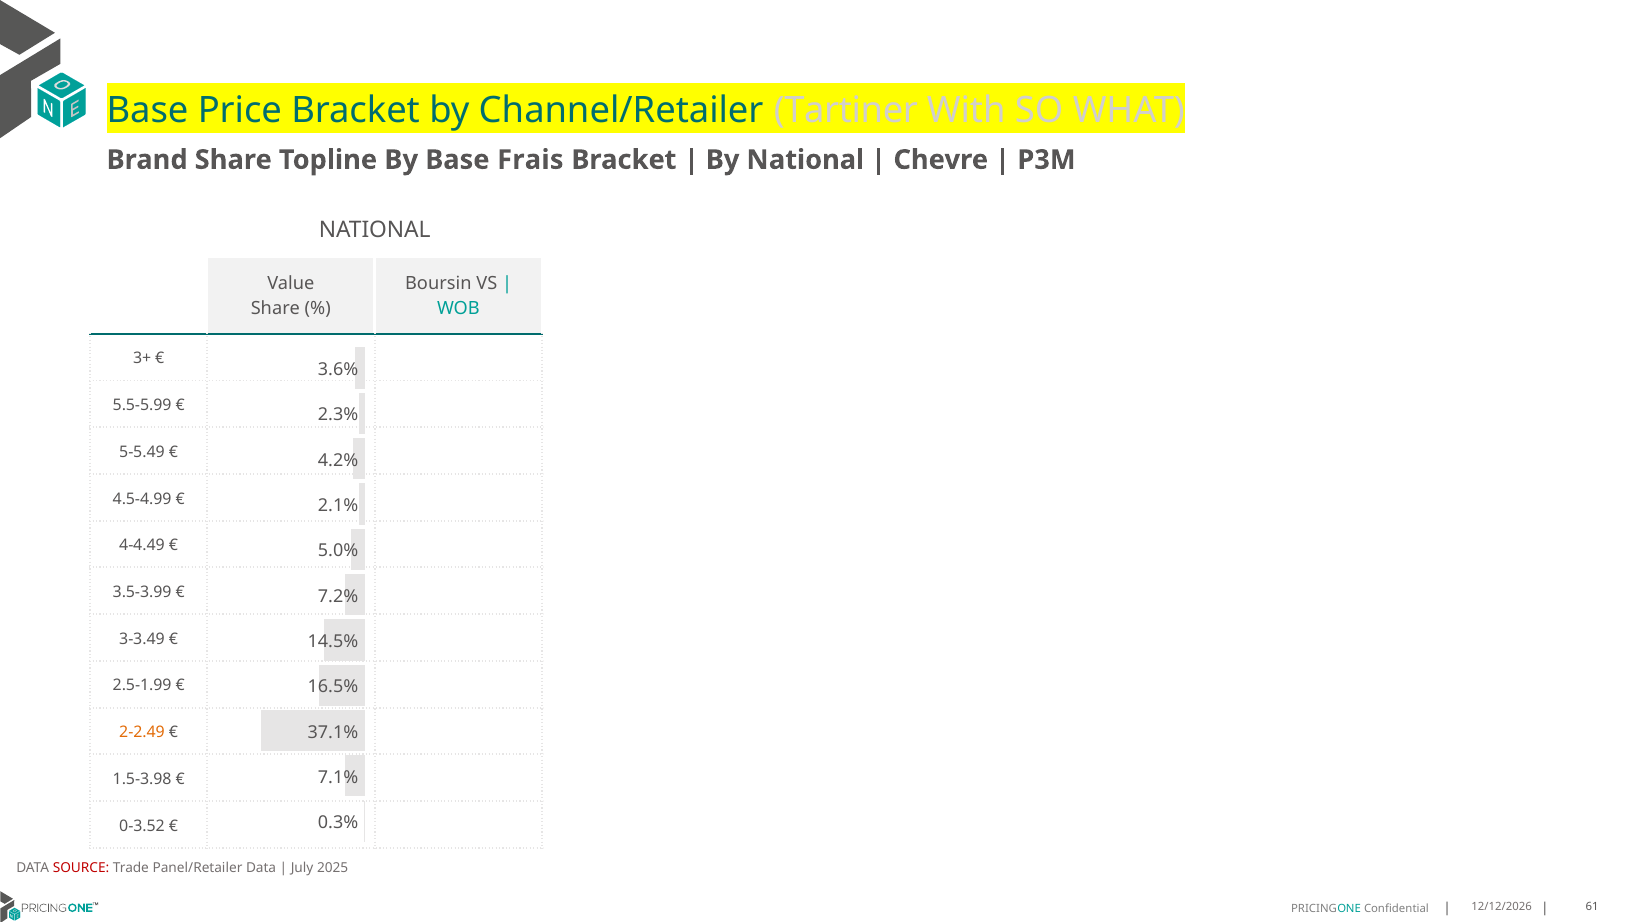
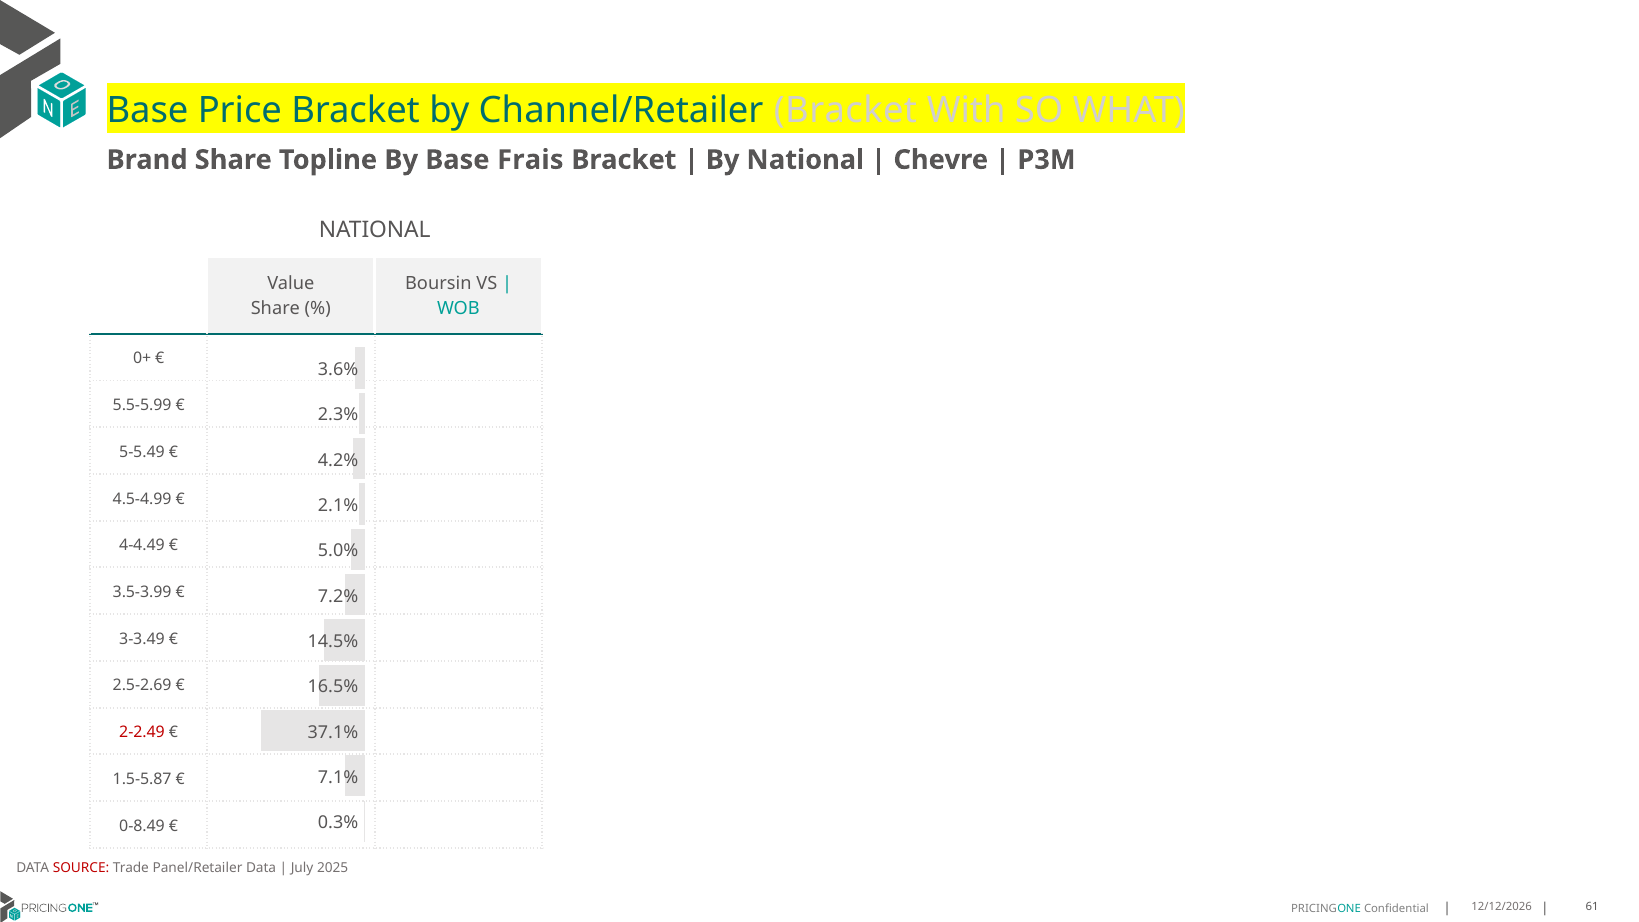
Channel/Retailer Tartiner: Tartiner -> Bracket (846, 110)
3+: 3+ -> 0+ (142, 359)
2.5-1.99: 2.5-1.99 -> 2.5-2.69 (142, 686)
2-2.49 colour: orange -> red (142, 732)
1.5-3.98: 1.5-3.98 -> 1.5-5.87 (142, 779)
0-3.52: 0-3.52 -> 0-8.49 (142, 826)
